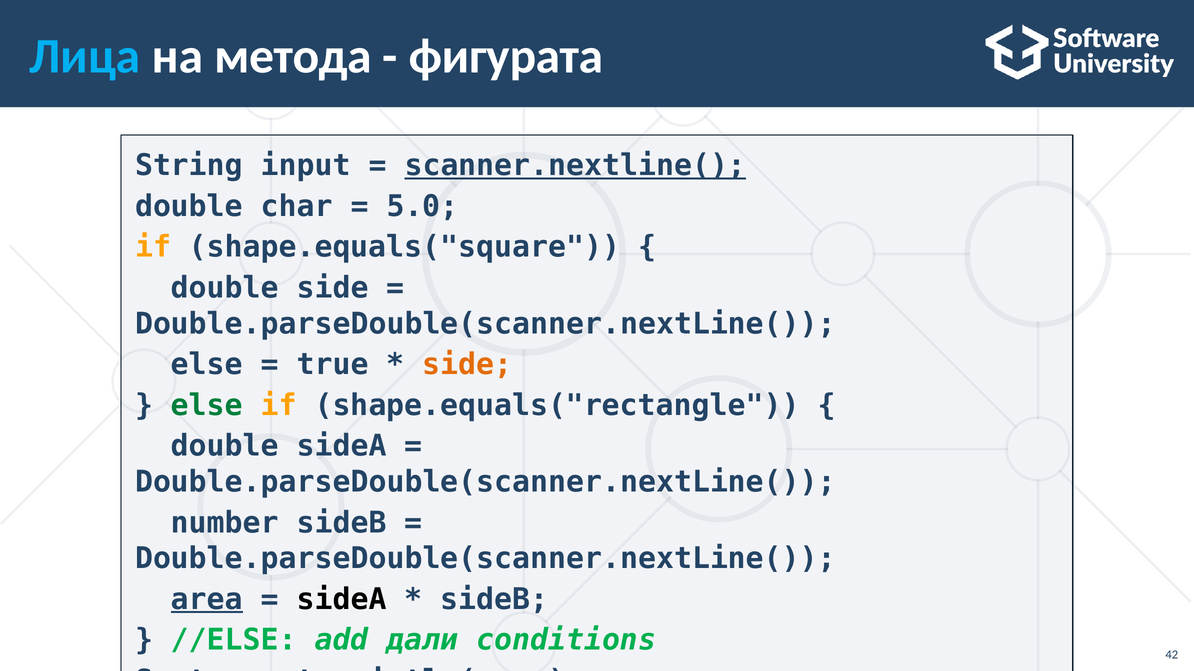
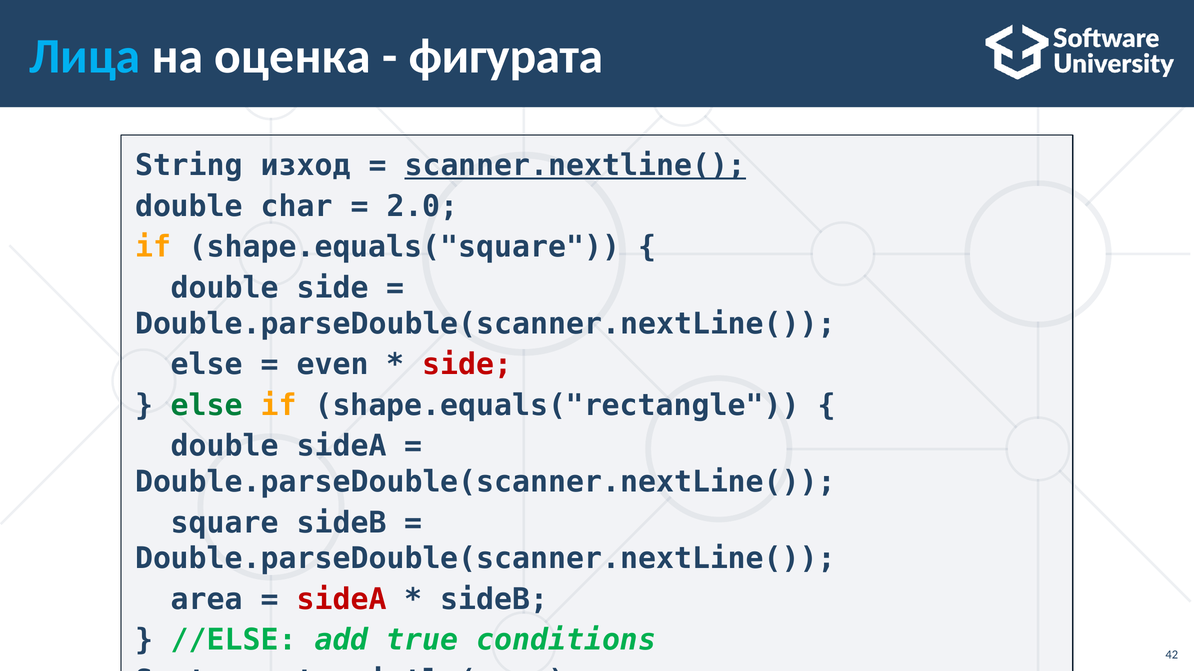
метода: метода -> оценка (293, 57)
input: input -> изход (306, 166)
5.0: 5.0 -> 2.0 (422, 207)
true: true -> еven (333, 365)
side colour: orange -> red (467, 365)
number: number -> square (225, 523)
area underline: present -> none (207, 600)
sideA colour: black -> red (342, 600)
дали: дали -> true (422, 641)
